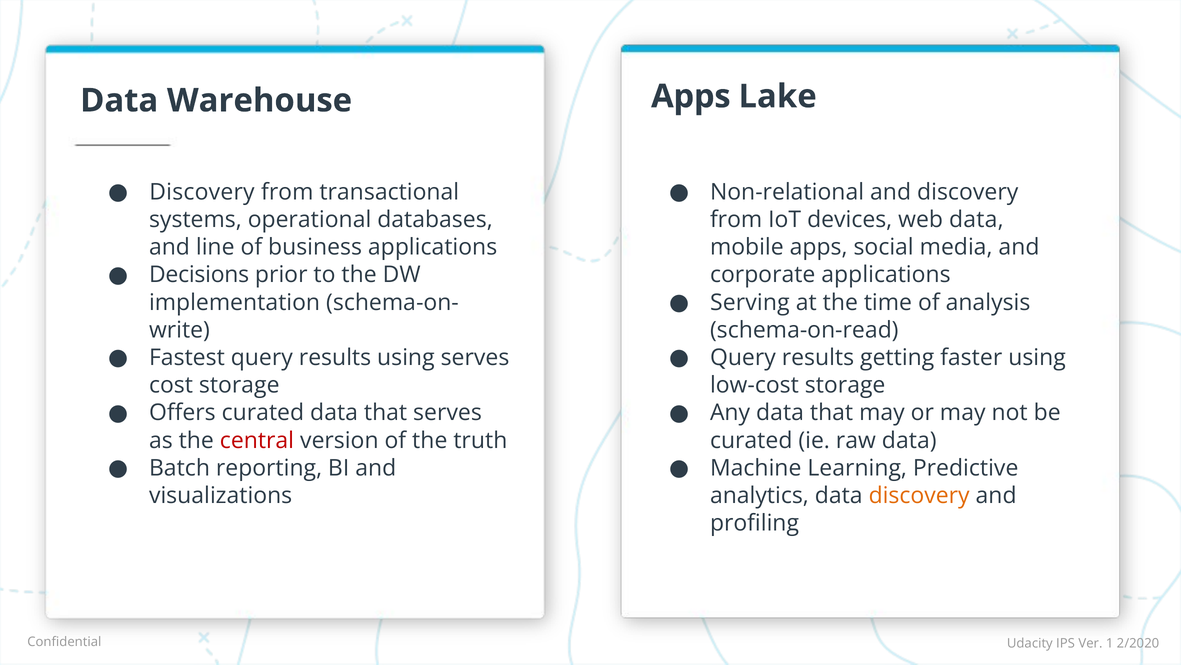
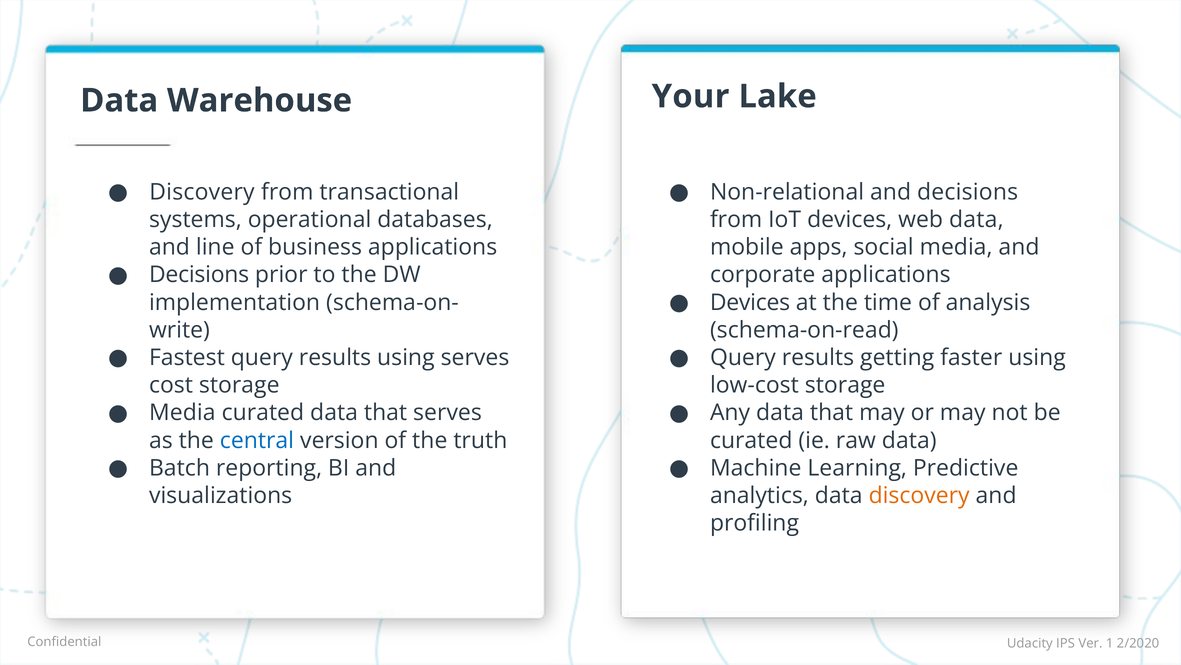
Apps: Apps -> Your (691, 96)
and discovery: discovery -> decisions (968, 192)
Serving: Serving -> Devices (750, 302)
Offers: Offers -> Media (182, 412)
central colour: red -> blue (257, 440)
